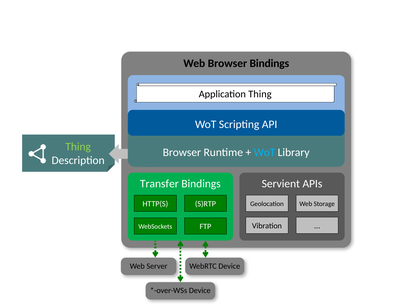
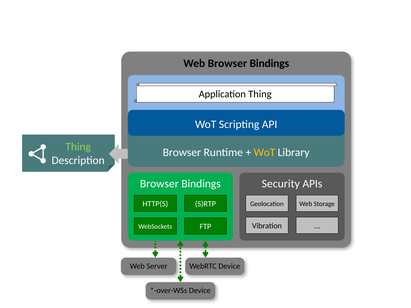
WoT colour: light blue -> yellow (265, 152)
Transfer: Transfer -> Browser (159, 184)
Servient: Servient -> Security (281, 184)
